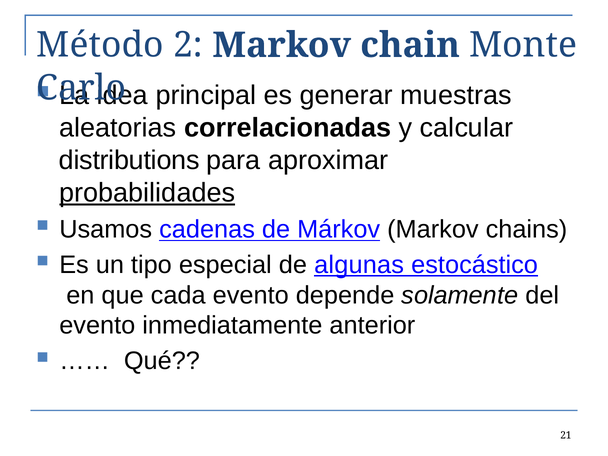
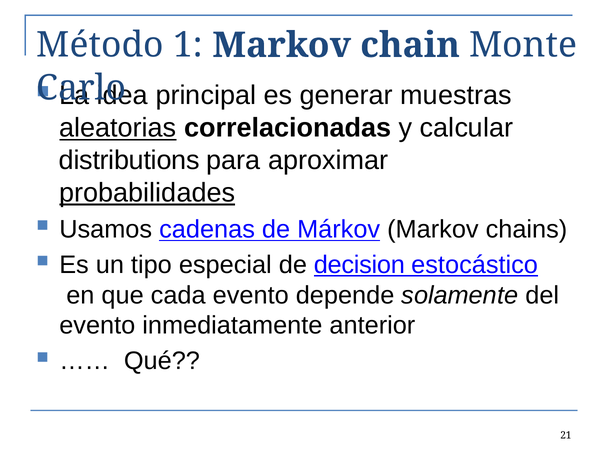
2: 2 -> 1 (188, 45)
aleatorias underline: none -> present (118, 128)
algunas: algunas -> decision (359, 265)
